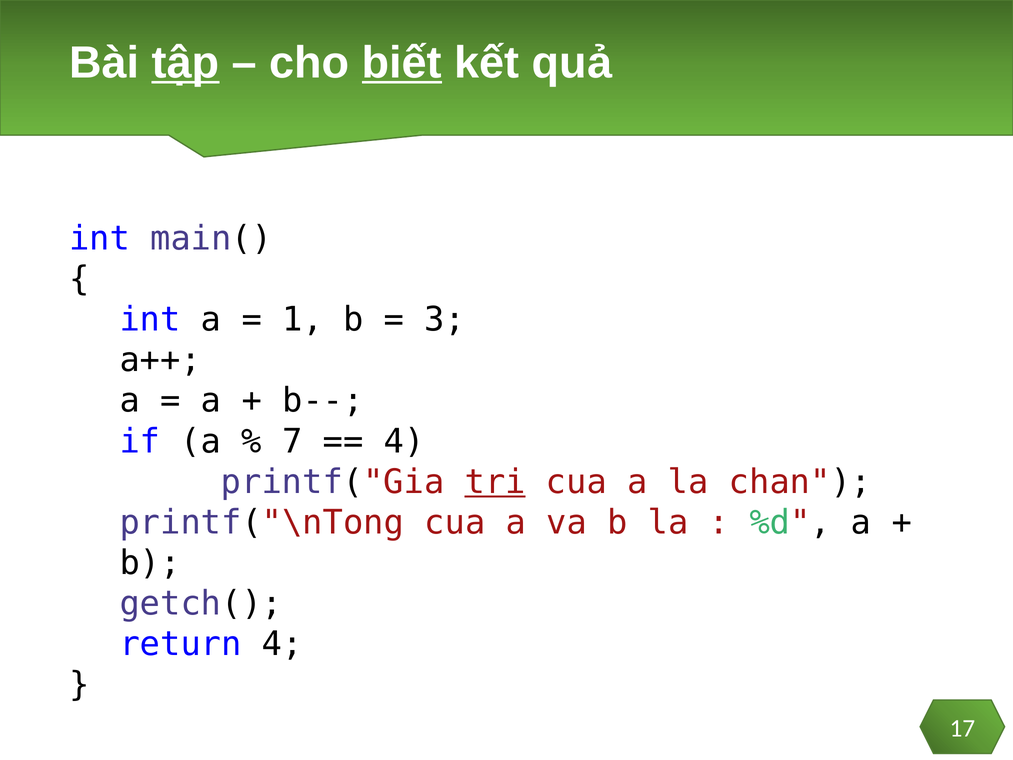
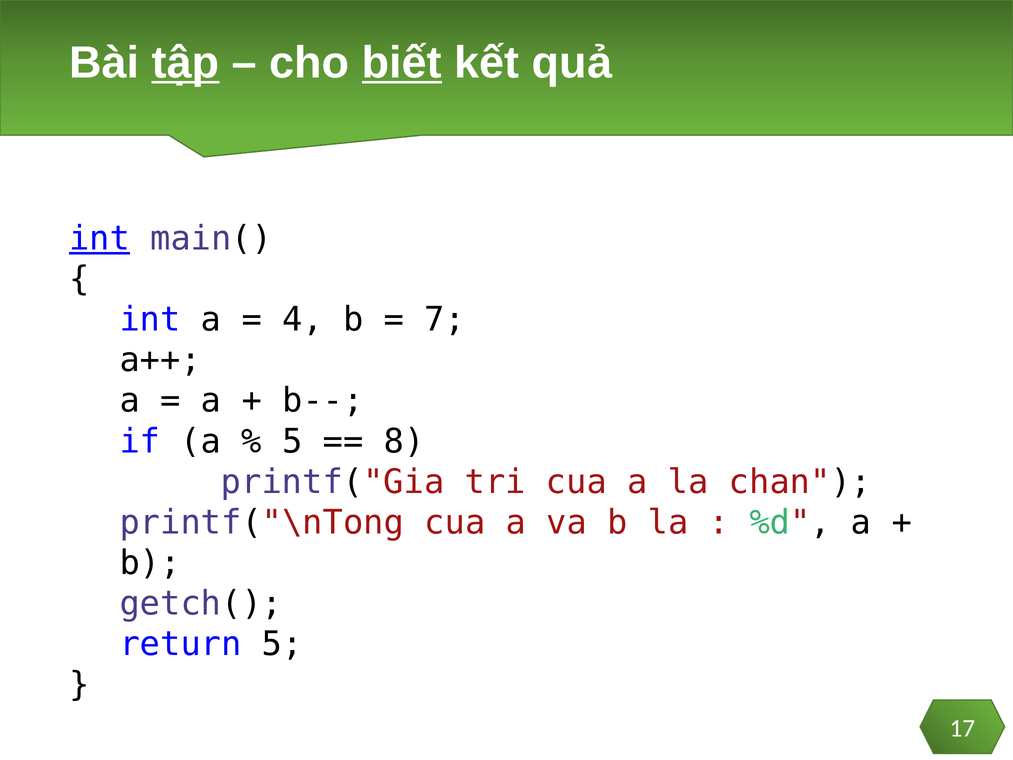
int underline: none -> present (99, 239)
1: 1 -> 4 (303, 320)
3: 3 -> 7 (445, 320)
7: 7 -> 5 (292, 441)
4: 4 -> 8 (404, 441)
tri underline: present -> none (495, 482)
return 4: 4 -> 5 (282, 644)
